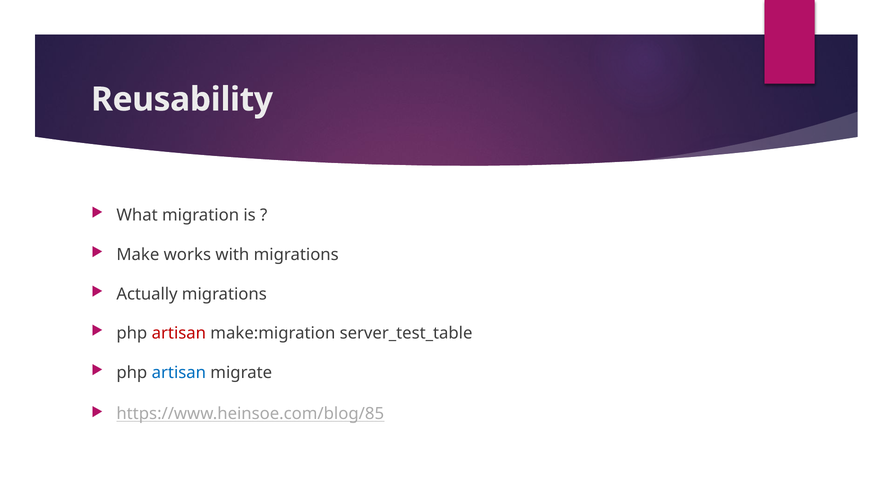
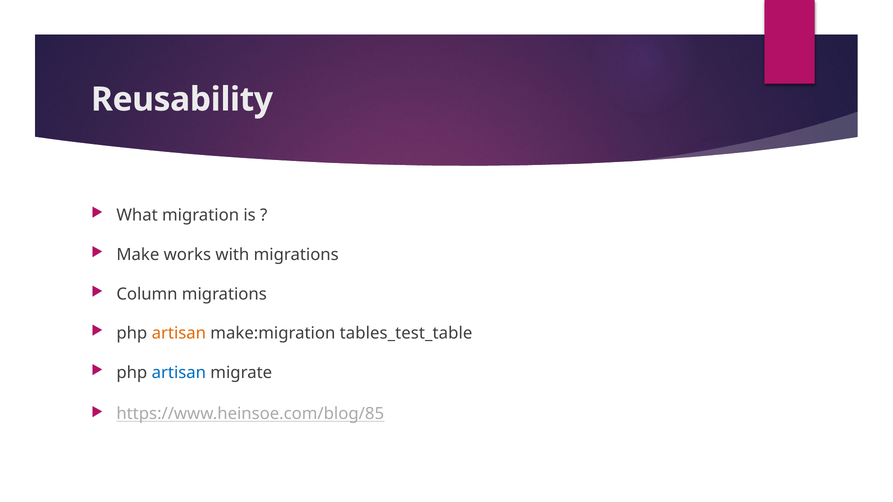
Actually: Actually -> Column (147, 294)
artisan colour: red -> orange (179, 334)
server_test_table: server_test_table -> tables_test_table (406, 334)
